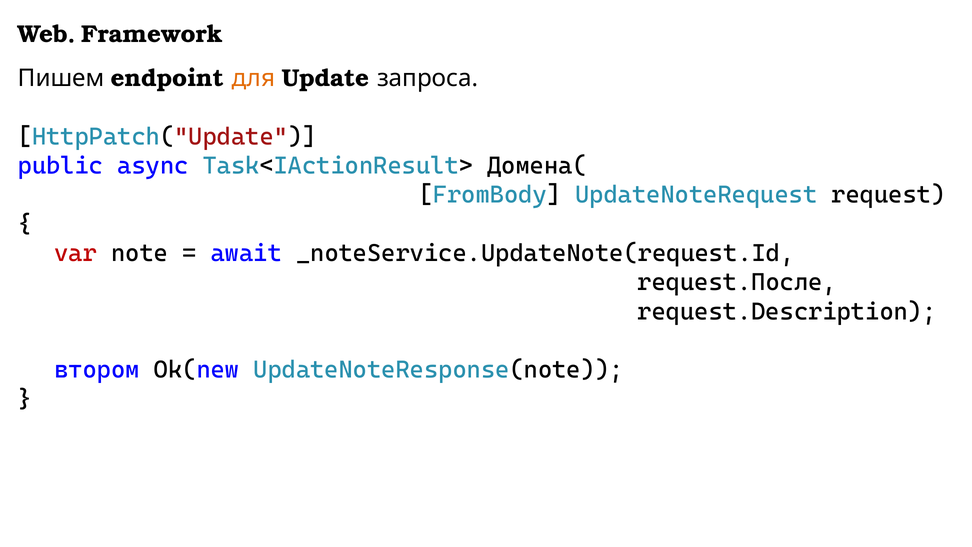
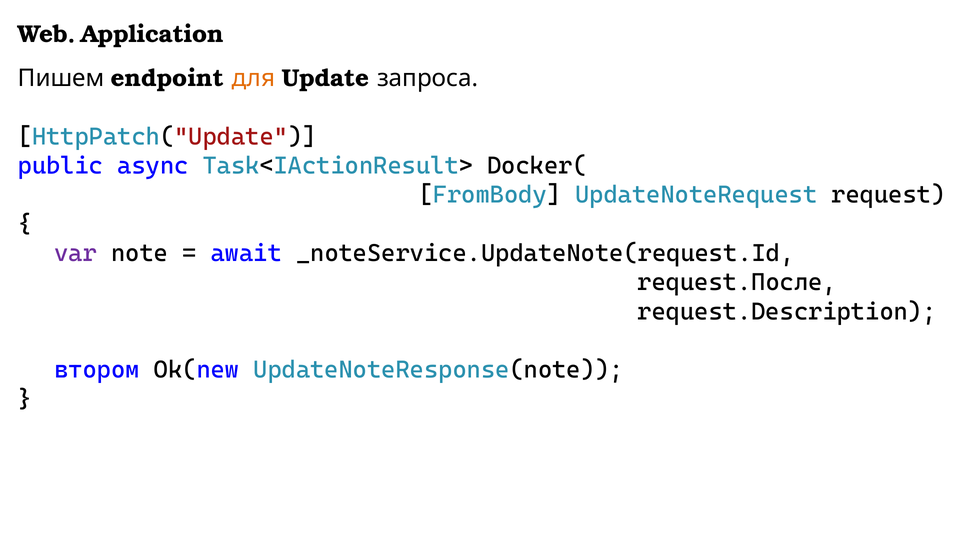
Framework: Framework -> Application (152, 34)
Домена(: Домена( -> Docker( (537, 166)
var colour: red -> purple (76, 253)
